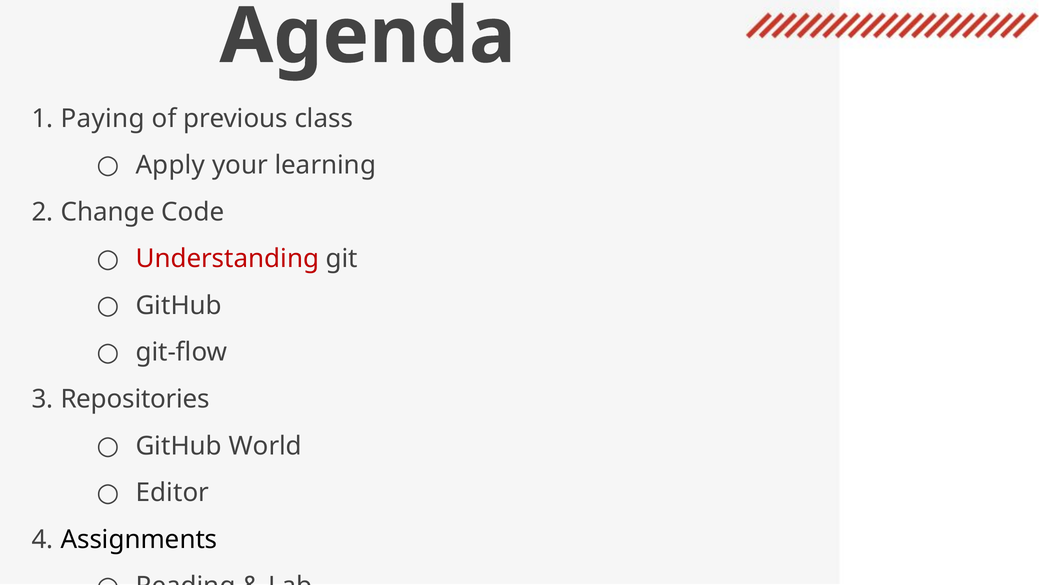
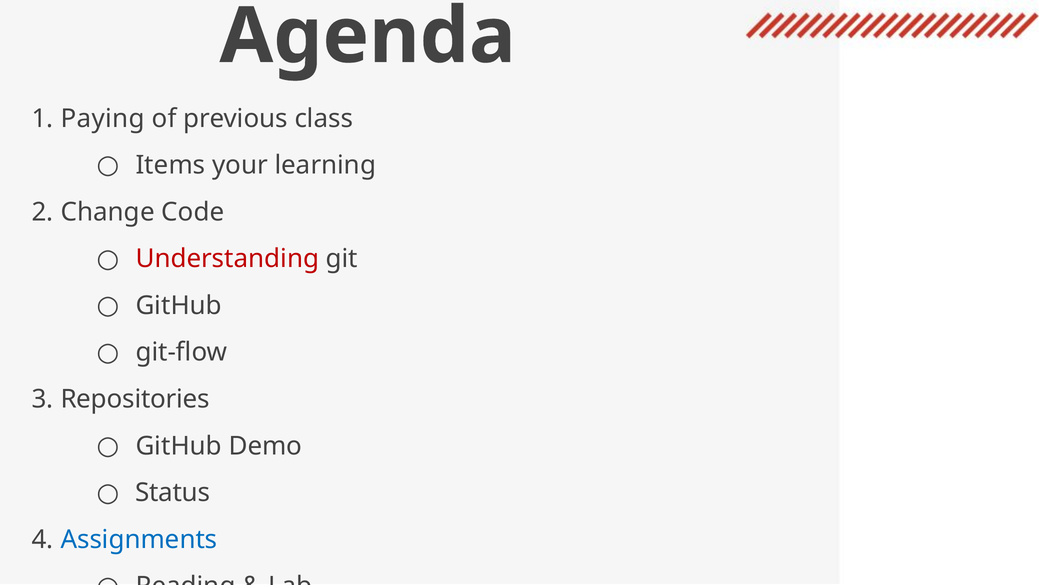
Apply: Apply -> Items (170, 165)
World: World -> Demo (265, 446)
Editor: Editor -> Status (173, 493)
Assignments colour: black -> blue (139, 540)
